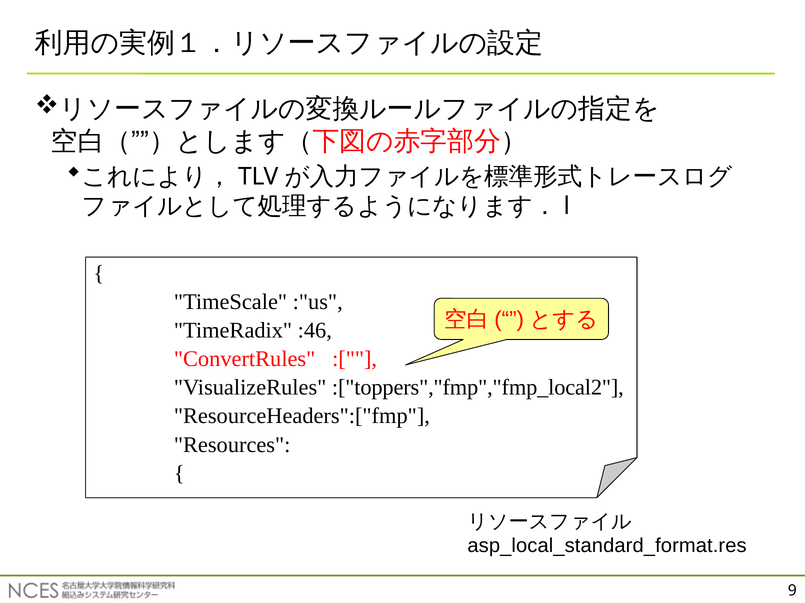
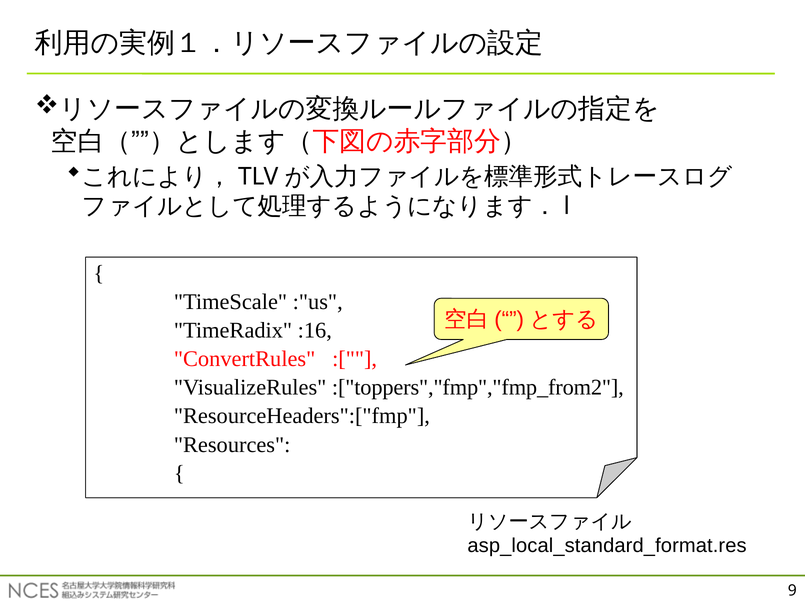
:46: :46 -> :16 (315, 331)
:["toppers","fmp","fmp_local2: :["toppers","fmp","fmp_local2 -> :["toppers","fmp","fmp_from2 (478, 388)
